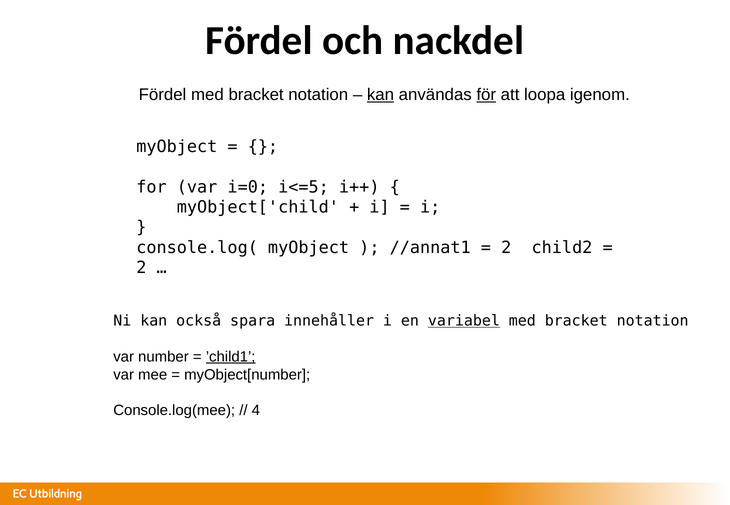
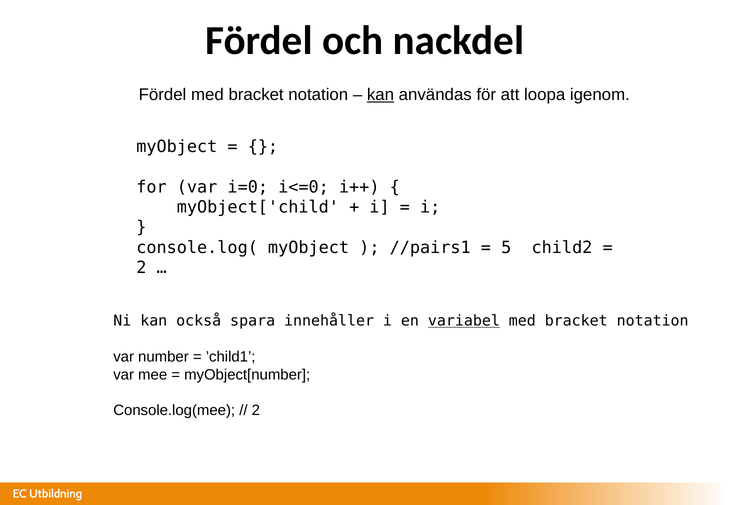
för underline: present -> none (486, 95)
i<=5: i<=5 -> i<=0 (304, 187)
//annat1: //annat1 -> //pairs1 (430, 248)
2: 2 -> 5 (506, 248)
’child1 underline: present -> none (231, 357)
4: 4 -> 2 (256, 411)
